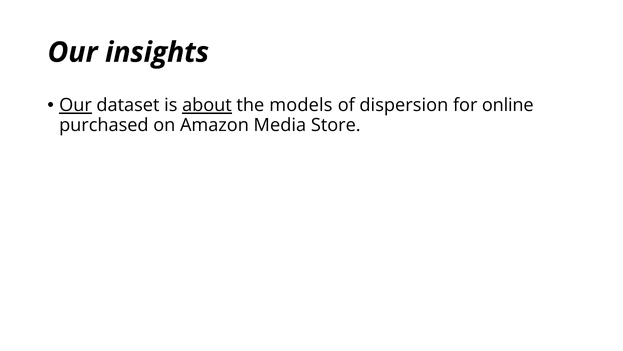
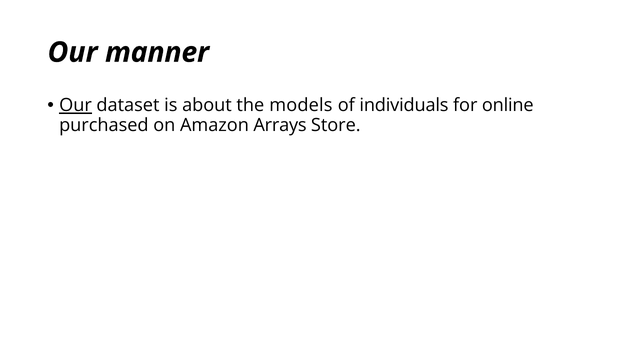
insights: insights -> manner (157, 52)
about underline: present -> none (207, 105)
dispersion: dispersion -> individuals (404, 105)
Media: Media -> Arrays (280, 125)
